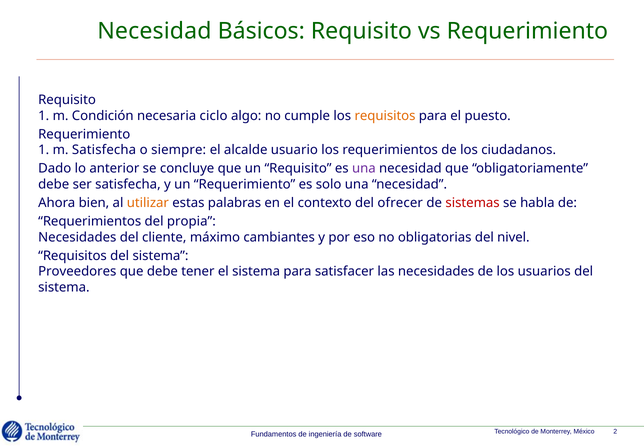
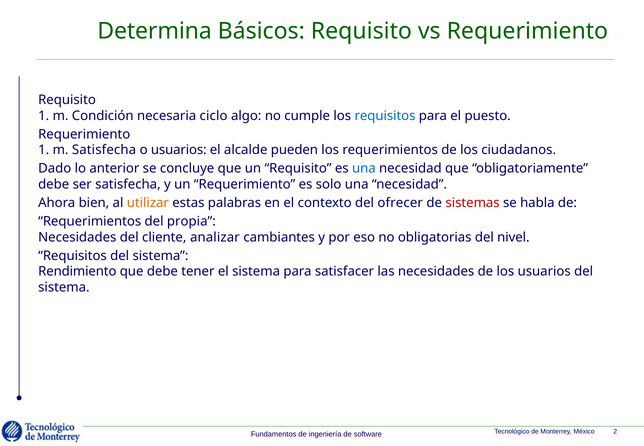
Necesidad: Necesidad -> Determina (155, 31)
requisitos colour: orange -> blue (385, 116)
o siempre: siempre -> usuarios (179, 150)
usuario: usuario -> pueden (294, 150)
una colour: purple -> blue (364, 169)
máximo: máximo -> analizar (215, 237)
Proveedores: Proveedores -> Rendimiento (77, 272)
